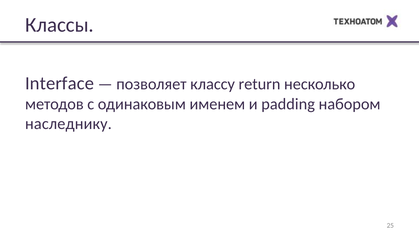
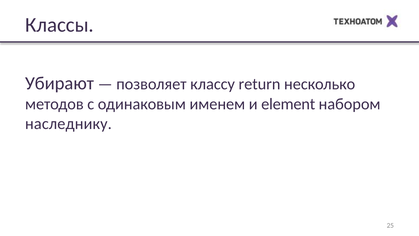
Interface: Interface -> Убирают (60, 83)
padding: padding -> element (288, 104)
